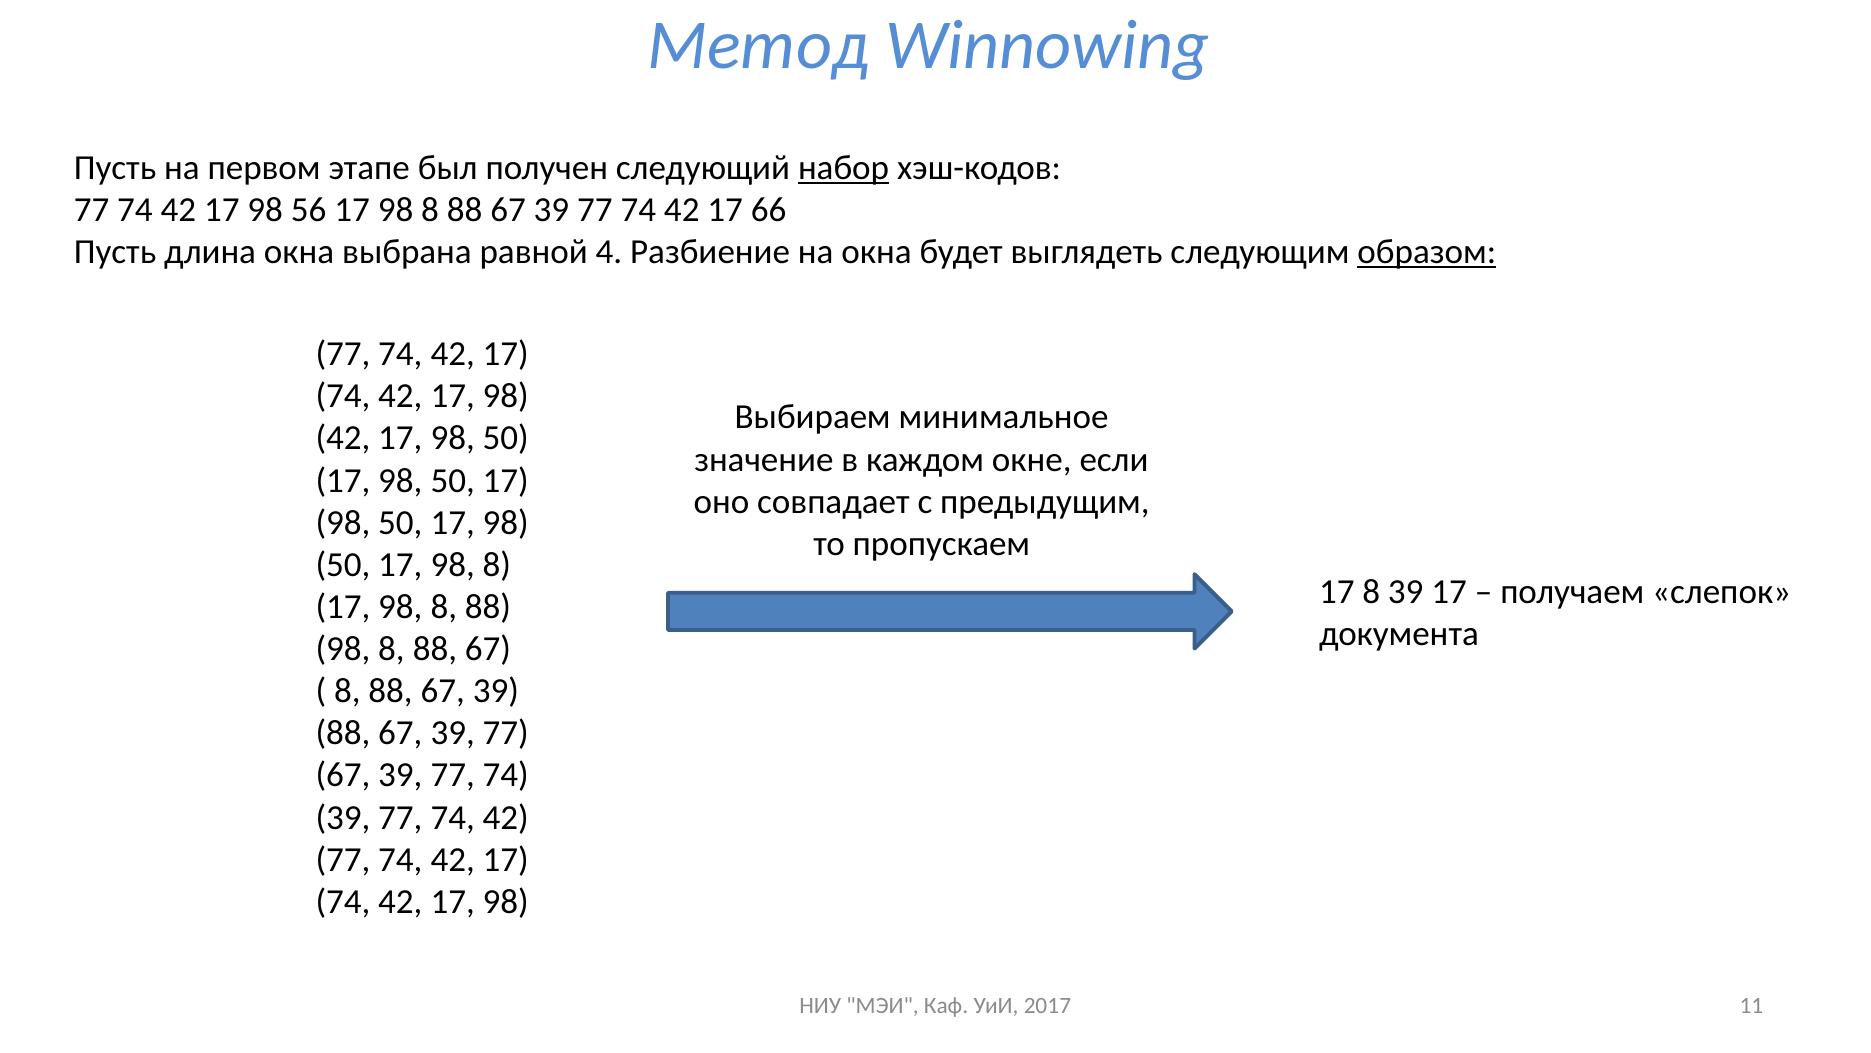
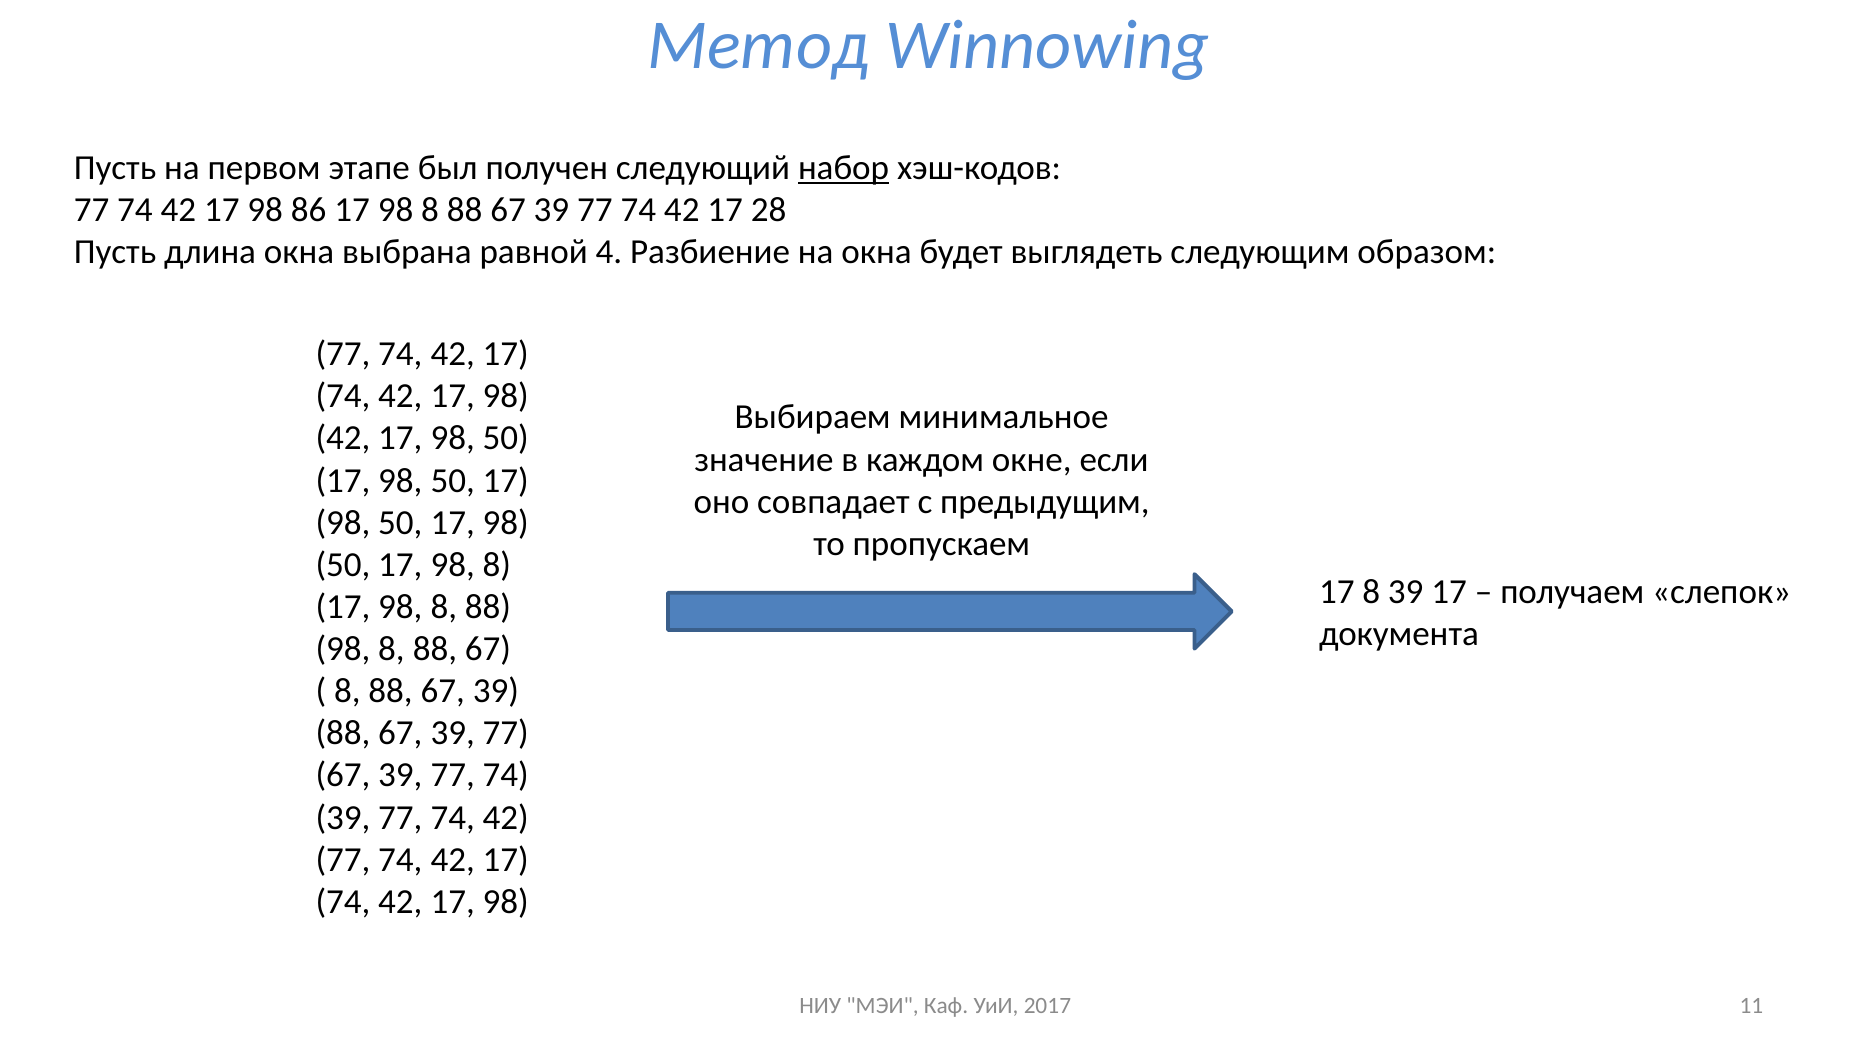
56: 56 -> 86 (309, 210)
66: 66 -> 28 (769, 210)
образом underline: present -> none (1427, 252)
